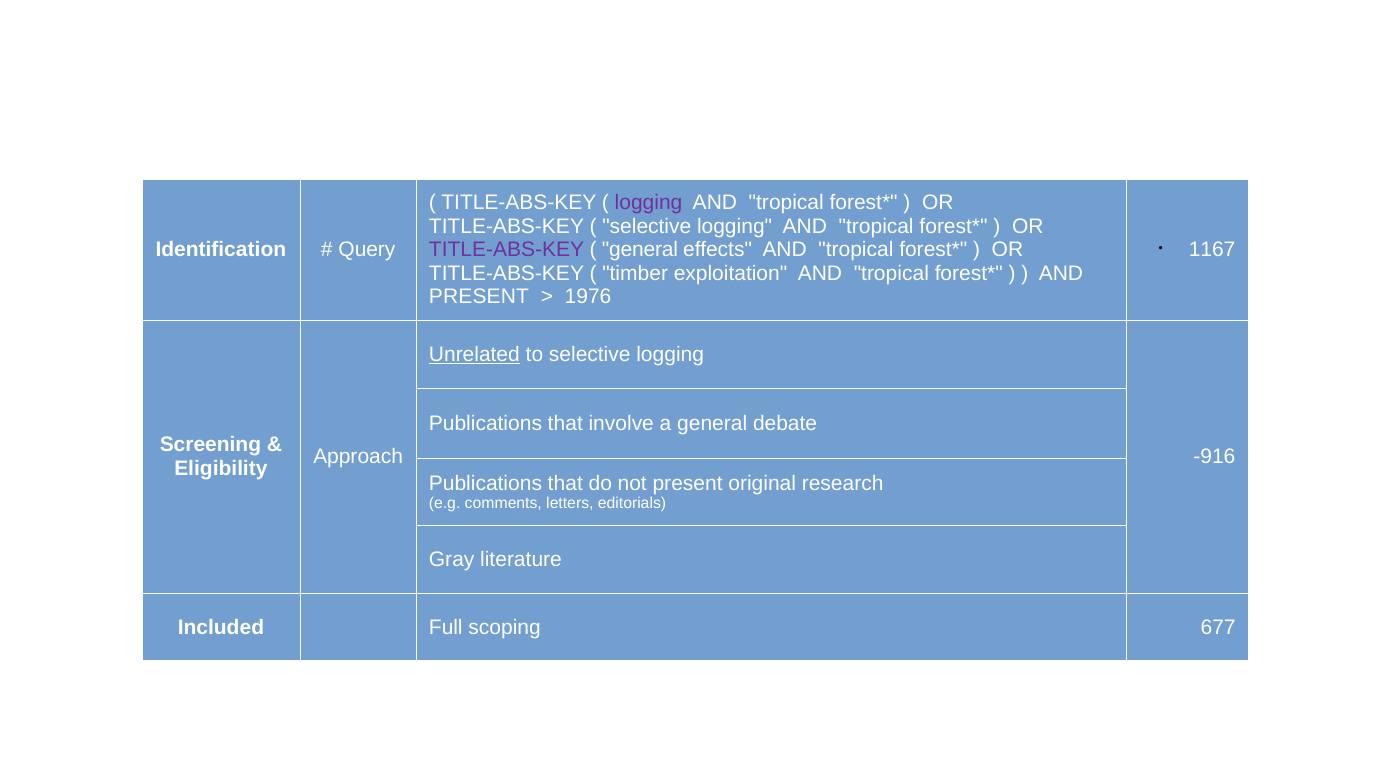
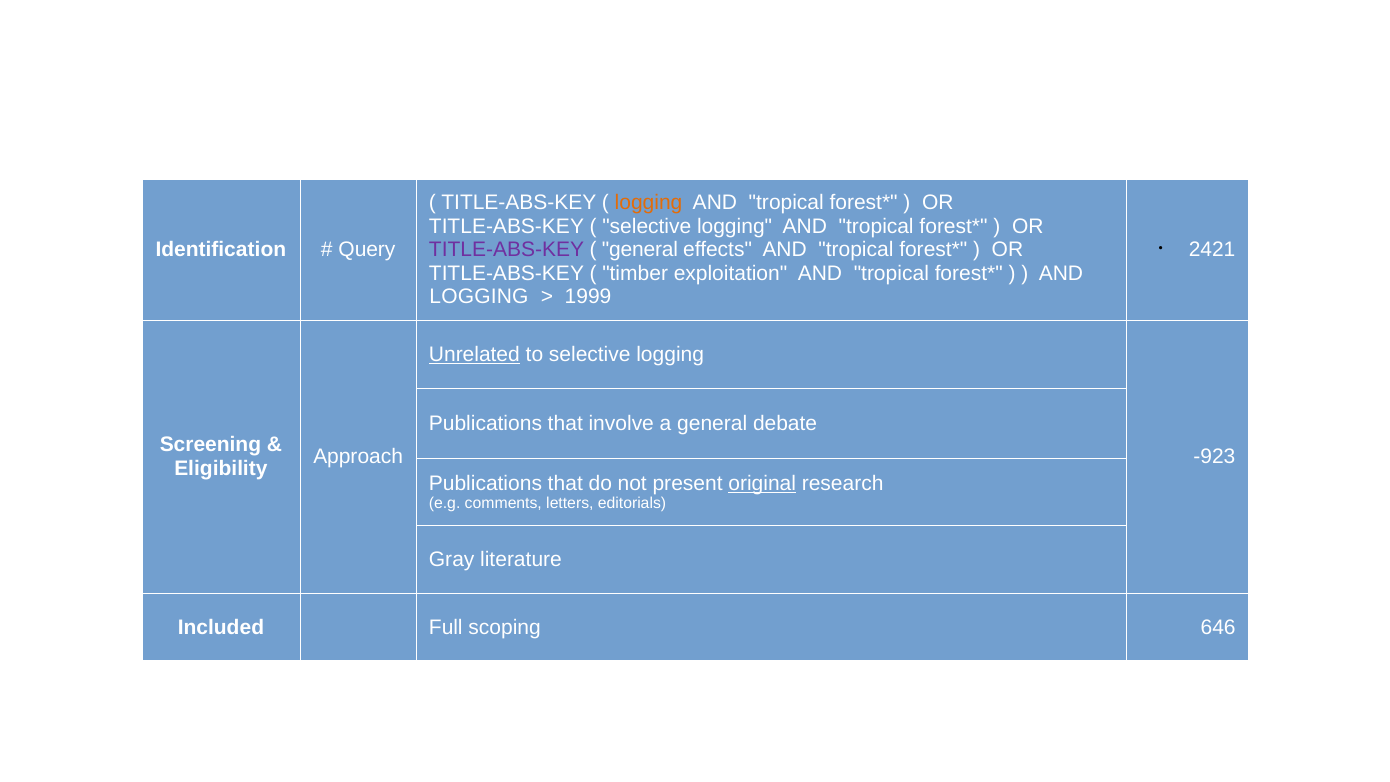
logging colour: purple -> orange (649, 203)
1167: 1167 -> 2421 (1212, 250)
PRESENT: PRESENT -> LOGGING (479, 297)
1976: 1976 -> 1999 (588, 297)
-916: -916 -> -923 (1214, 457)
original underline: none -> present (762, 483)
677: 677 -> 646 (1218, 627)
